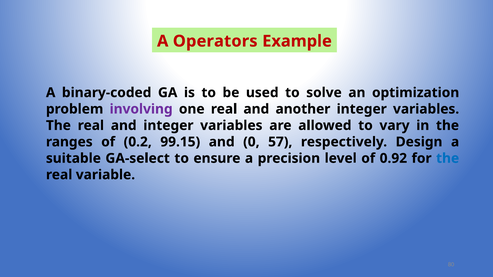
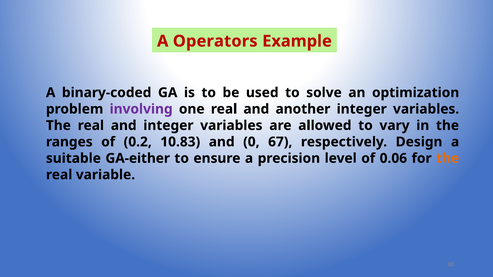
99.15: 99.15 -> 10.83 (180, 142)
57: 57 -> 67 (280, 142)
GA-select: GA-select -> GA-either (138, 158)
0.92: 0.92 -> 0.06 (393, 158)
the colour: blue -> orange (448, 158)
